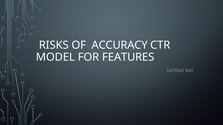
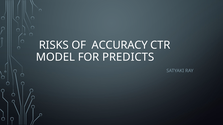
FEATURES: FEATURES -> PREDICTS (128, 57)
